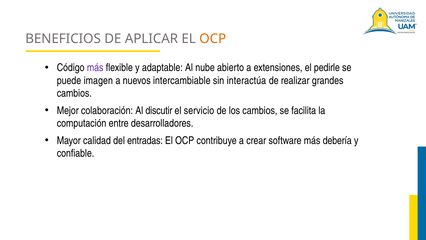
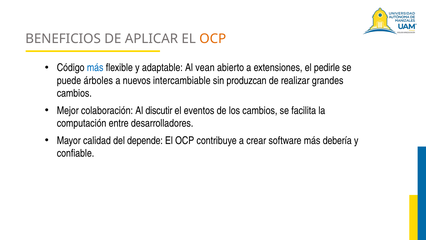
más colour: purple -> blue (95, 68)
nube: nube -> vean (205, 68)
imagen: imagen -> árboles (98, 80)
interactúa: interactúa -> produzcan (247, 80)
servicio: servicio -> eventos (199, 110)
entradas: entradas -> depende (145, 140)
